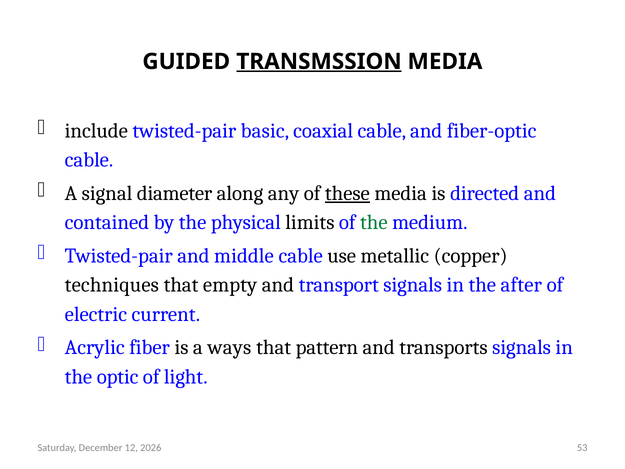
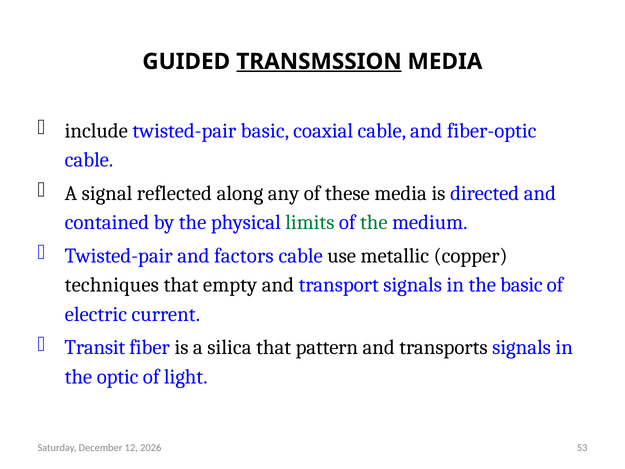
diameter: diameter -> reflected (174, 193)
these underline: present -> none (347, 193)
limits colour: black -> green (310, 222)
middle: middle -> factors (244, 256)
the after: after -> basic (521, 285)
Acrylic: Acrylic -> Transit (95, 347)
ways: ways -> silica (229, 347)
